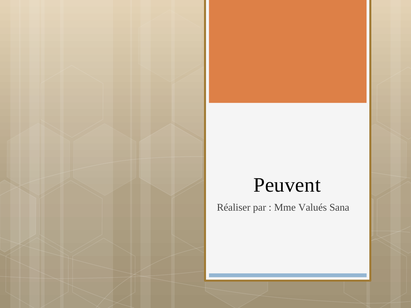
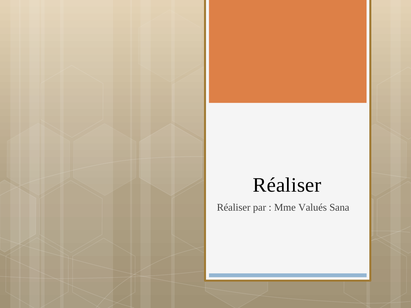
Peuvent: Peuvent -> Réaliser (287, 185)
